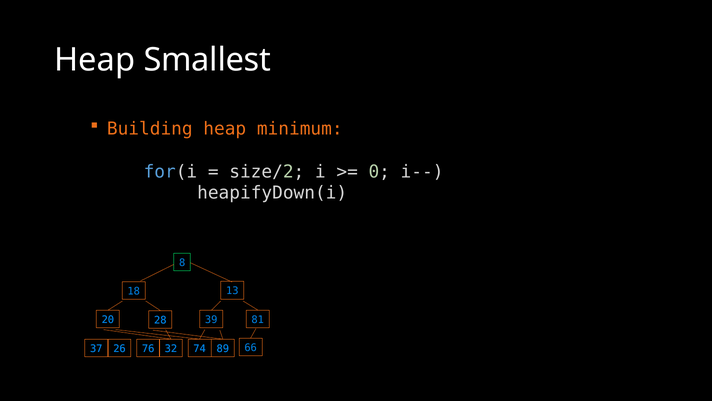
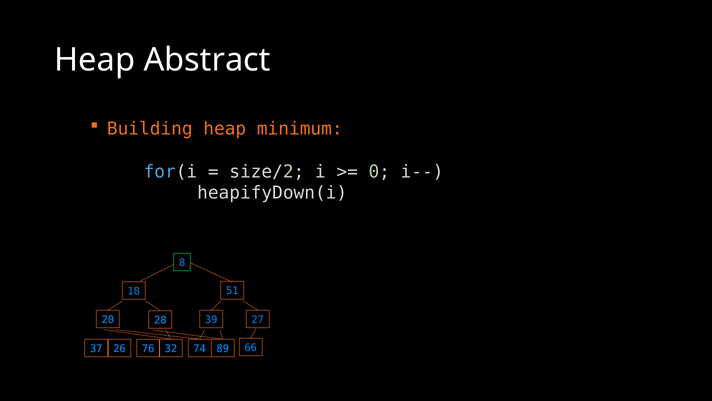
Smallest: Smallest -> Abstract (207, 60)
13: 13 -> 51 (232, 291)
81: 81 -> 27 (258, 319)
